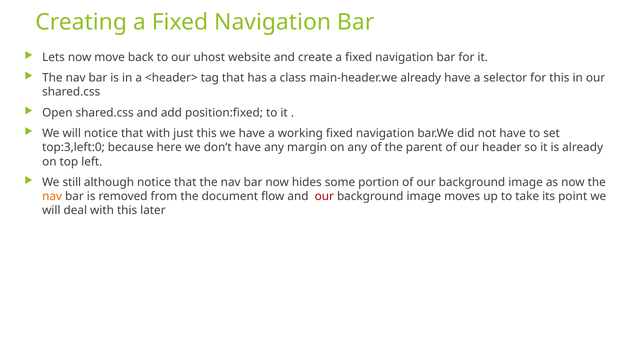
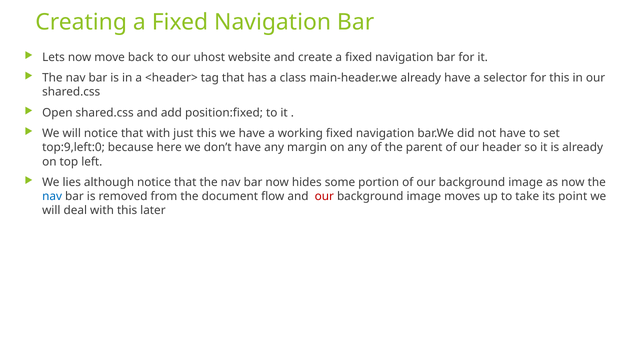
top:3,left:0: top:3,left:0 -> top:9,left:0 (73, 148)
still: still -> lies (72, 182)
nav colour: orange -> blue (52, 197)
